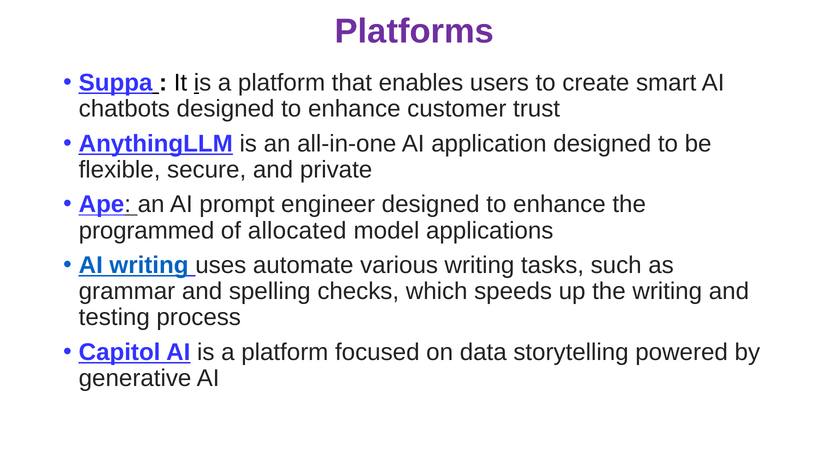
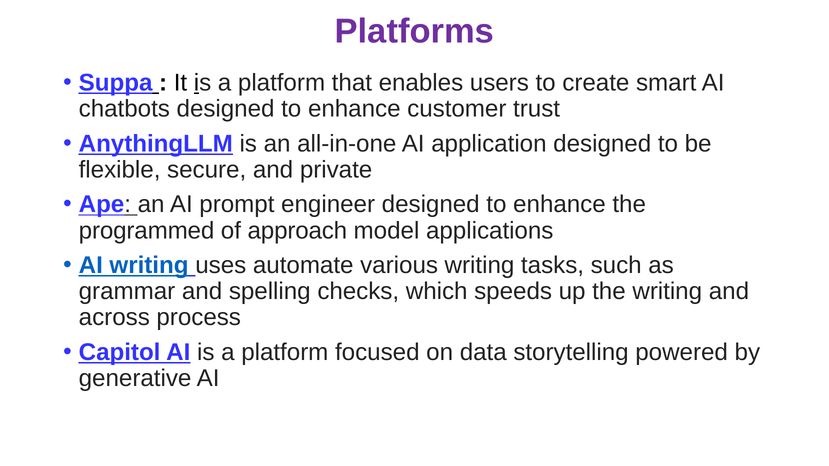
allocated: allocated -> approach (297, 231)
testing: testing -> across (114, 318)
